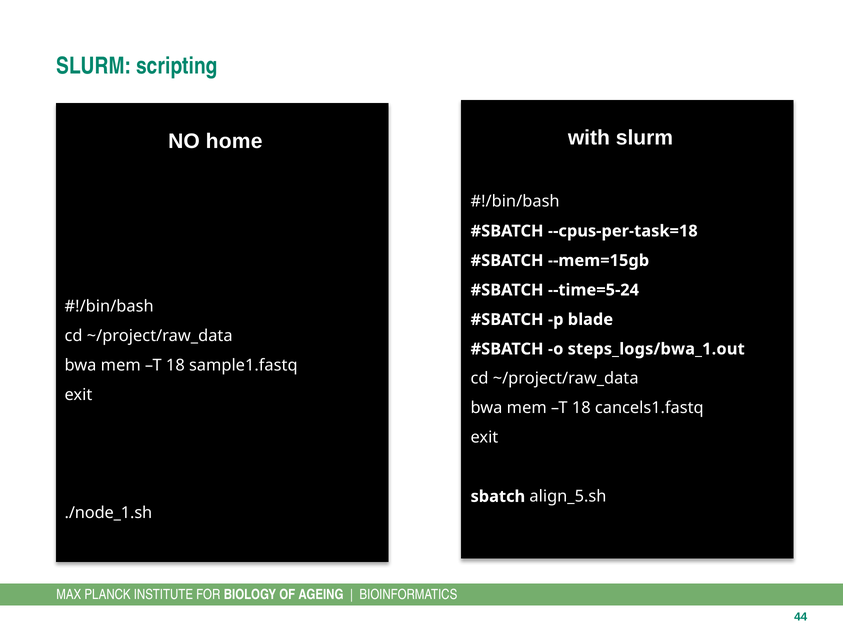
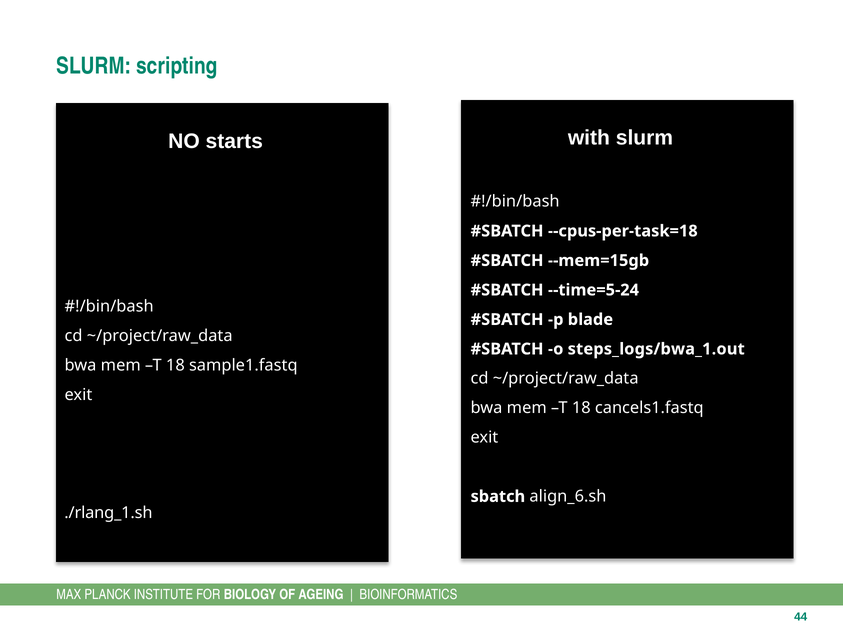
home: home -> starts (234, 141)
align_5.sh: align_5.sh -> align_6.sh (568, 497)
./node_1.sh: ./node_1.sh -> ./rlang_1.sh (108, 513)
